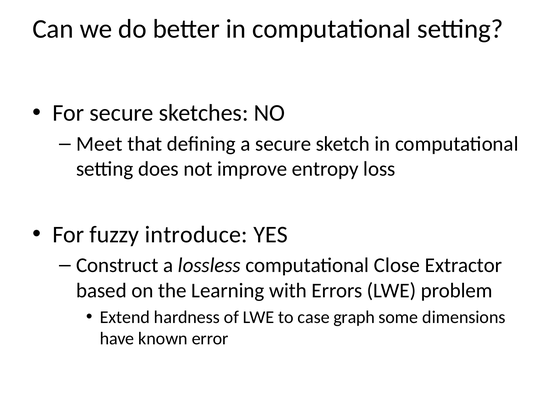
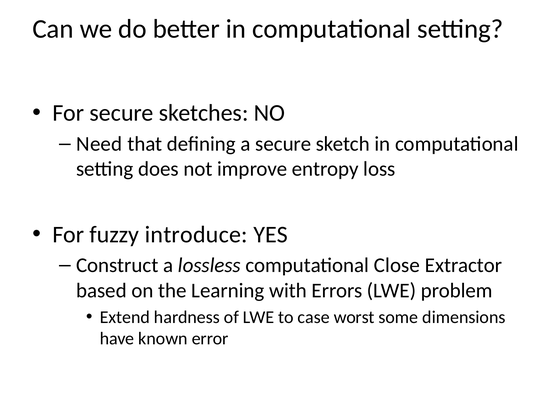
Meet: Meet -> Need (99, 144)
graph: graph -> worst (354, 317)
